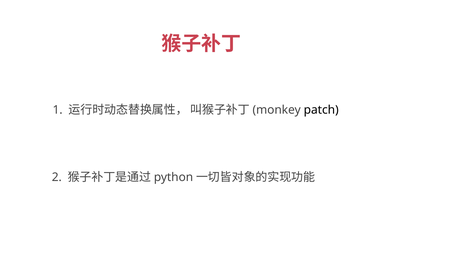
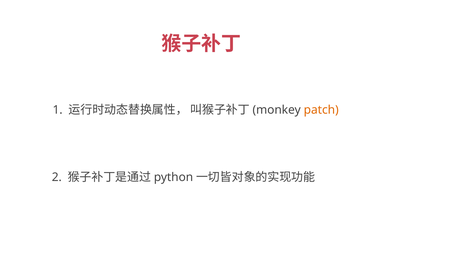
patch colour: black -> orange (321, 110)
